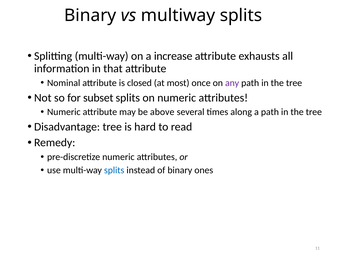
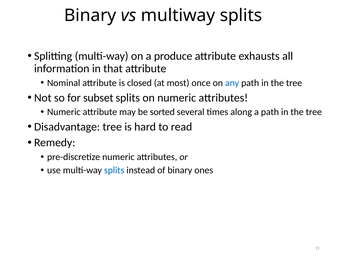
increase: increase -> produce (173, 56)
any colour: purple -> blue (232, 83)
above: above -> sorted (162, 112)
